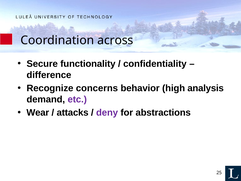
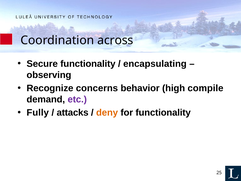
confidentiality: confidentiality -> encapsulating (155, 64)
difference: difference -> observing (49, 75)
analysis: analysis -> compile (206, 88)
Wear: Wear -> Fully (38, 112)
deny colour: purple -> orange (107, 112)
for abstractions: abstractions -> functionality (163, 112)
